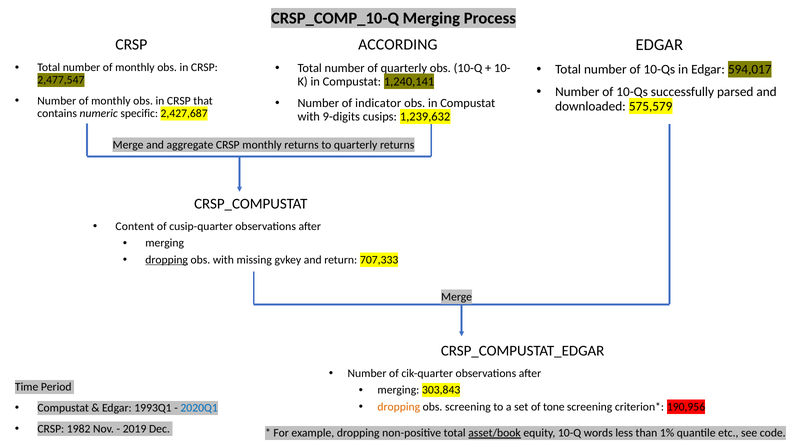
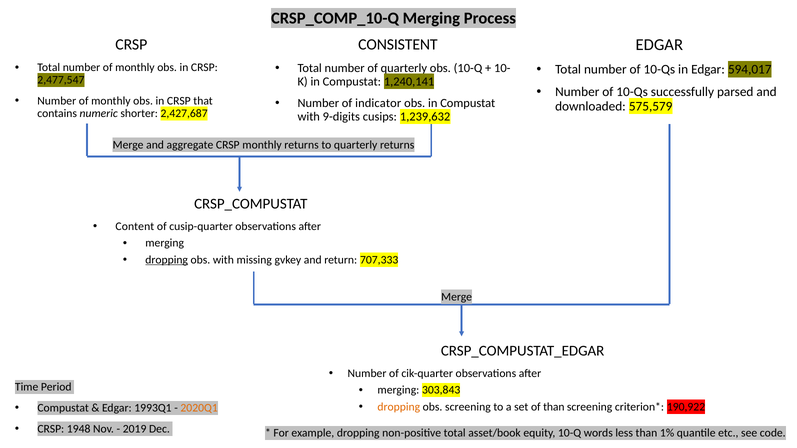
ACCORDING: ACCORDING -> CONSISTENT (398, 44)
specific: specific -> shorter (139, 114)
of tone: tone -> than (554, 407)
190,956: 190,956 -> 190,922 (686, 407)
2020Q1 colour: blue -> orange (199, 408)
1982: 1982 -> 1948 (79, 429)
asset/book underline: present -> none (495, 433)
